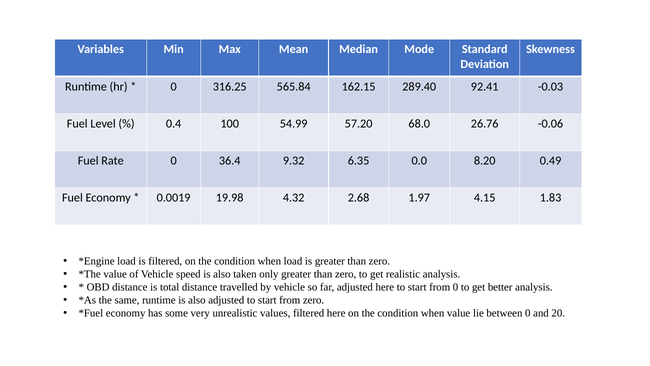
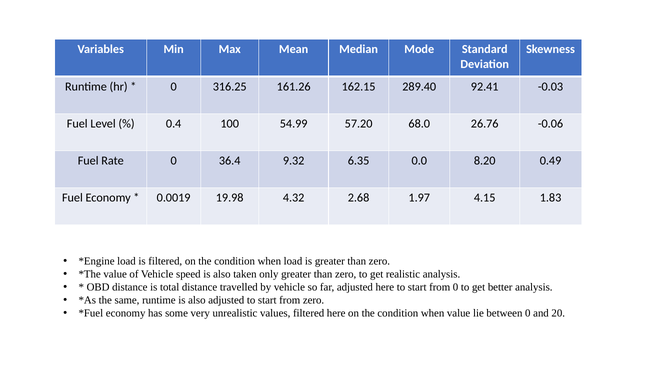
565.84: 565.84 -> 161.26 (294, 86)
